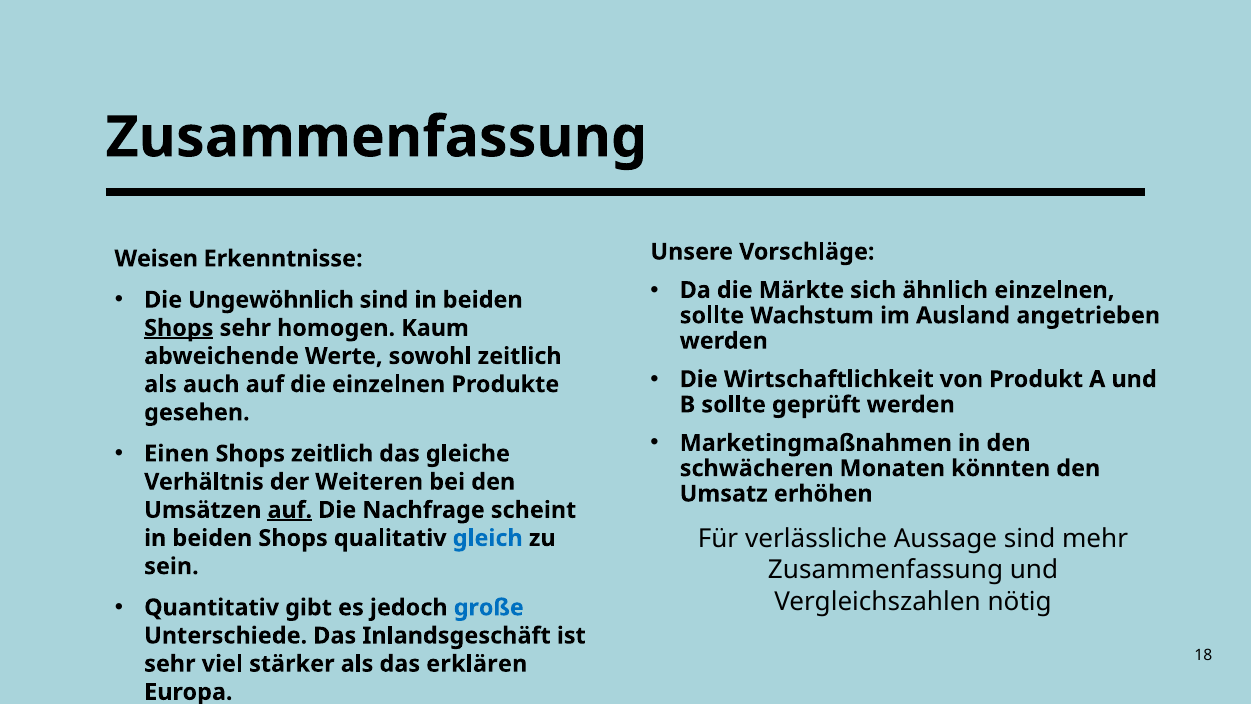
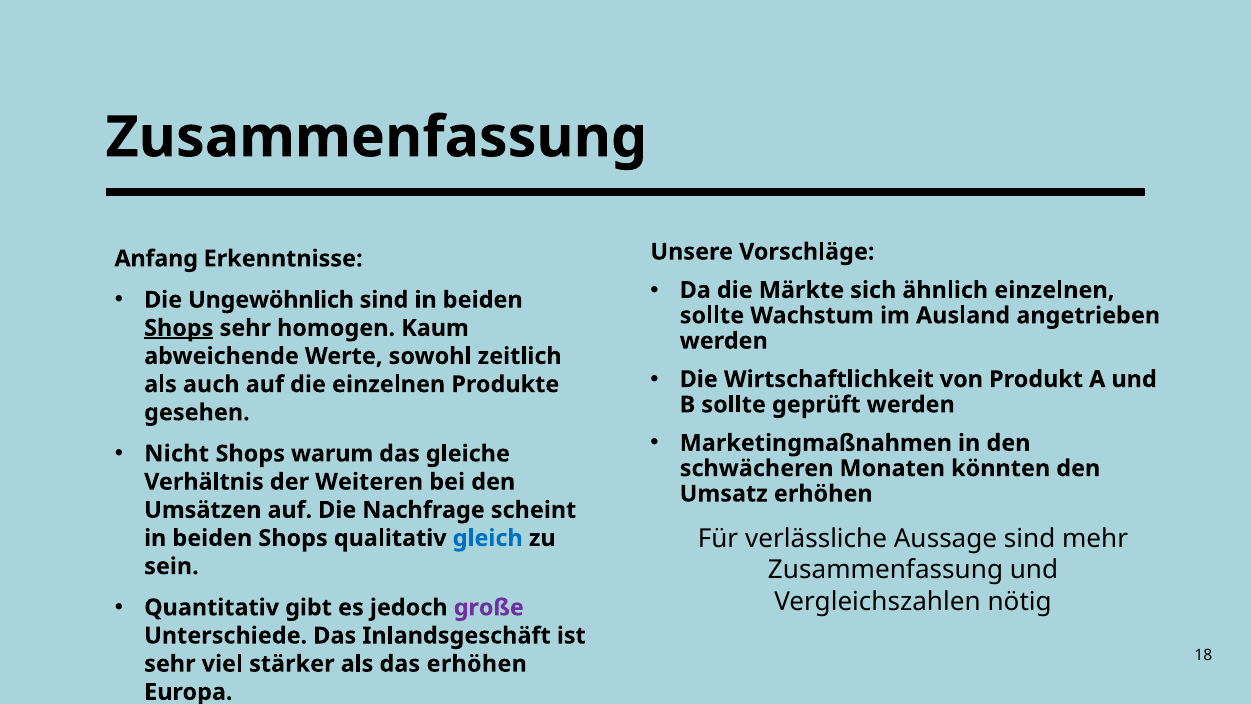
Weisen: Weisen -> Anfang (156, 259)
Einen: Einen -> Nicht (177, 454)
Shops zeitlich: zeitlich -> warum (332, 454)
auf underline: present -> none (290, 510)
große colour: blue -> purple (489, 607)
das erklären: erklären -> erhöhen (477, 664)
